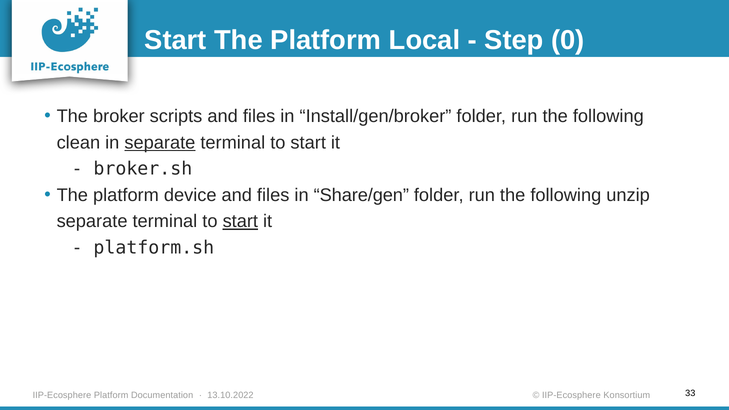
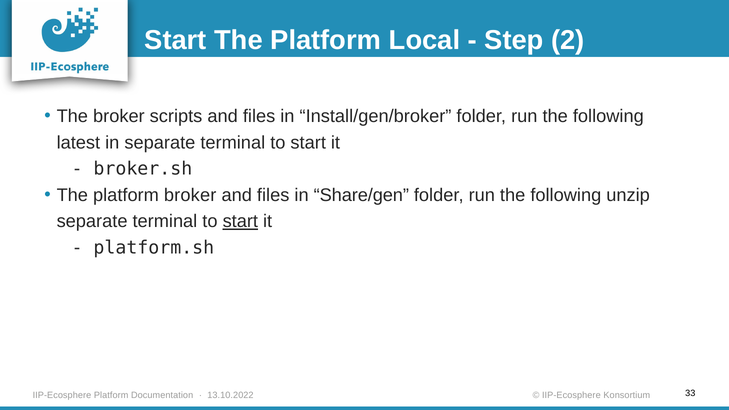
0: 0 -> 2 (568, 40)
clean: clean -> latest (78, 143)
separate underline: present -> none (160, 143)
platform device: device -> broker (190, 195)
